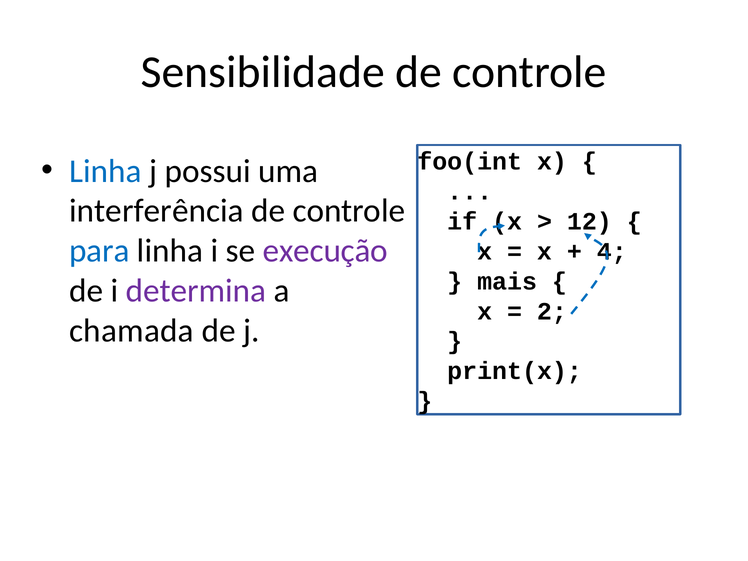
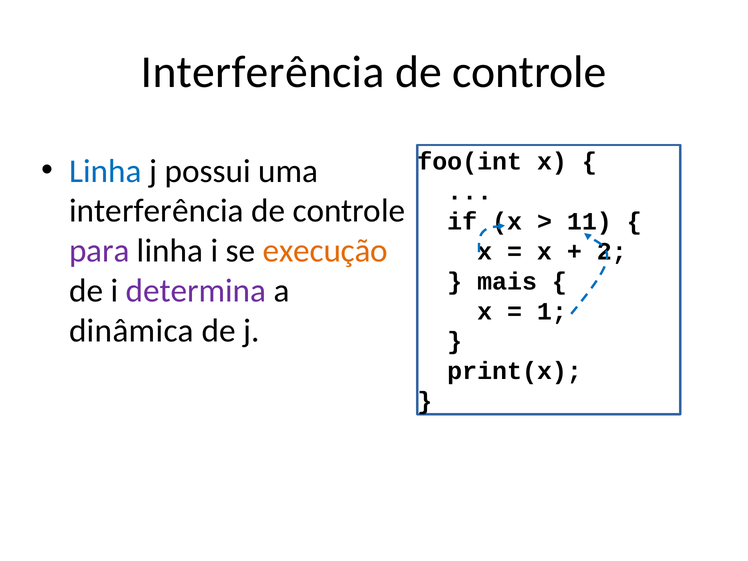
Sensibilidade: Sensibilidade -> Interferência (263, 72)
12: 12 -> 11 (589, 222)
para colour: blue -> purple (99, 251)
execução colour: purple -> orange (325, 251)
4: 4 -> 2 (612, 251)
2: 2 -> 1 (552, 311)
chamada: chamada -> dinâmica (131, 331)
